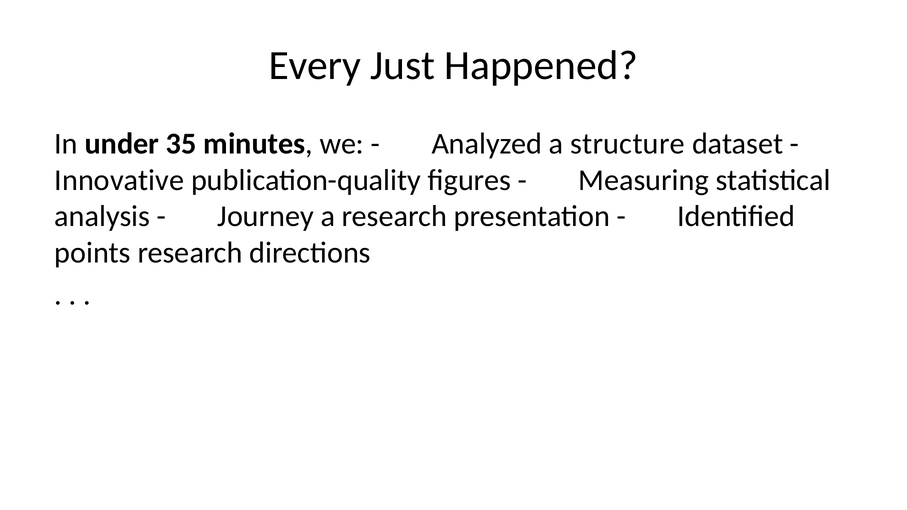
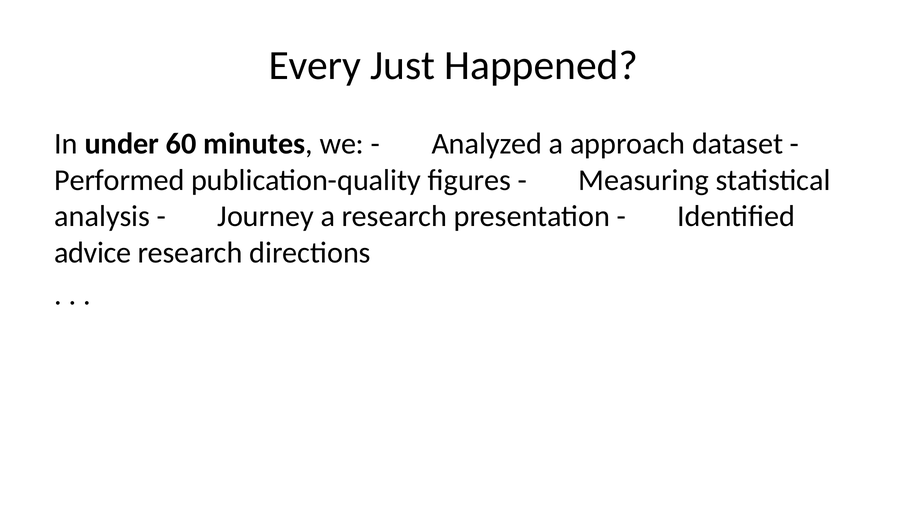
35: 35 -> 60 (181, 144)
structure: structure -> approach (628, 144)
Innovative: Innovative -> Performed (119, 180)
points: points -> advice (93, 253)
